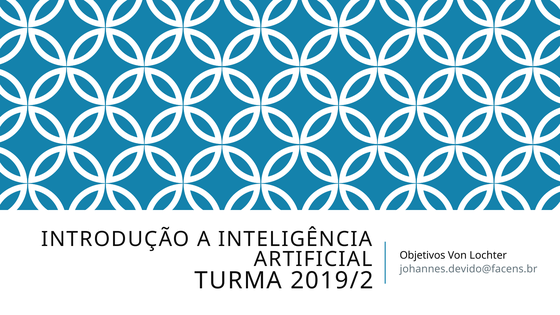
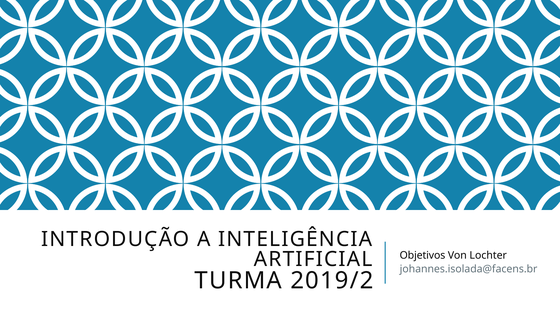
johannes.devido@facens.br: johannes.devido@facens.br -> johannes.isolada@facens.br (469, 269)
